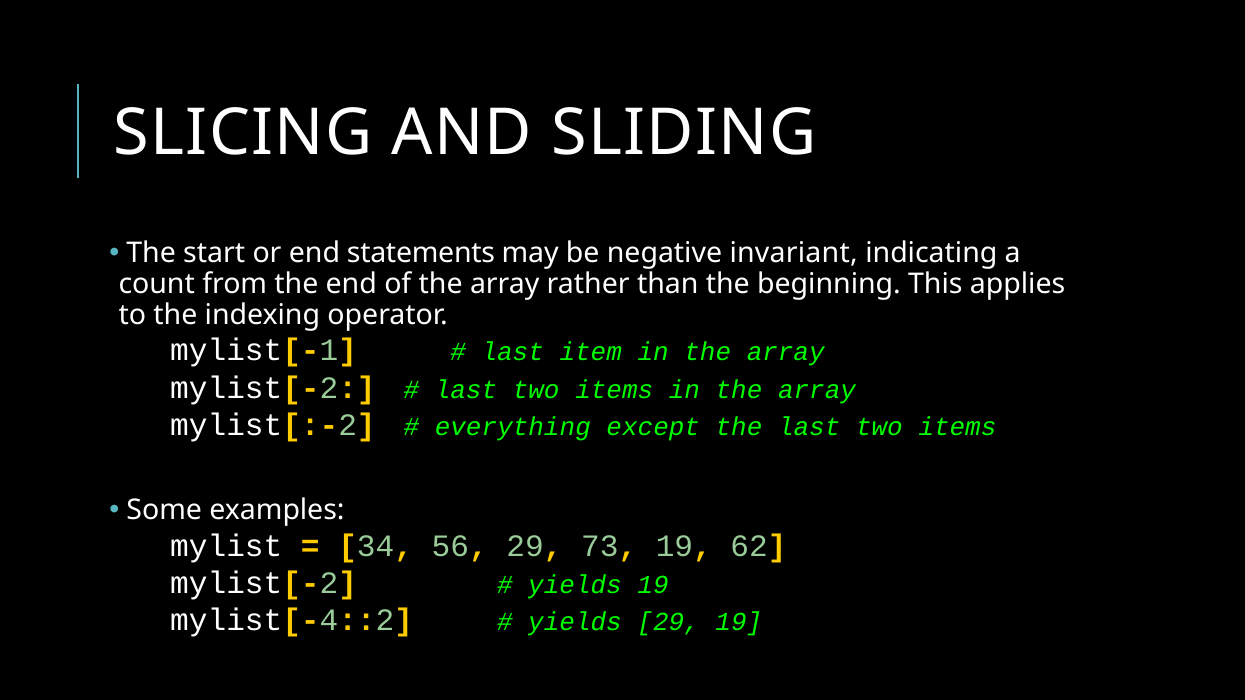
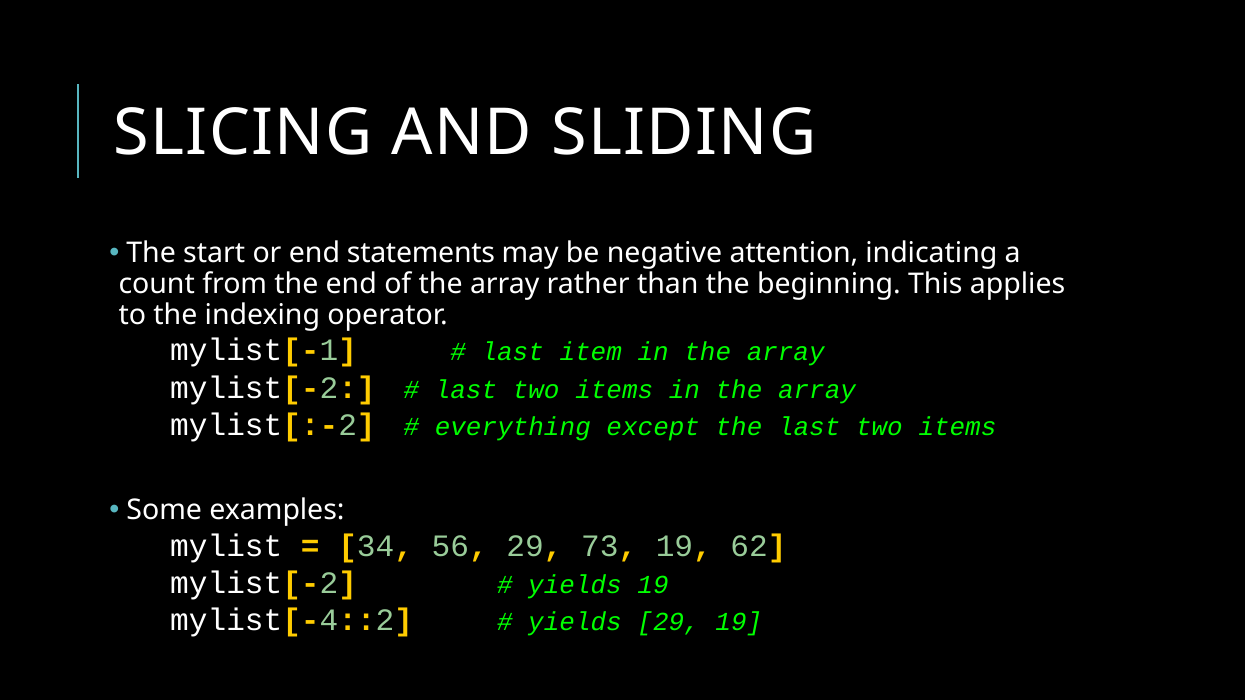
invariant: invariant -> attention (794, 253)
